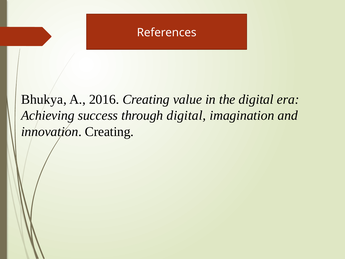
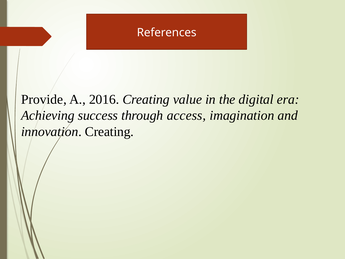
Bhukya: Bhukya -> Provide (44, 99)
through digital: digital -> access (186, 115)
